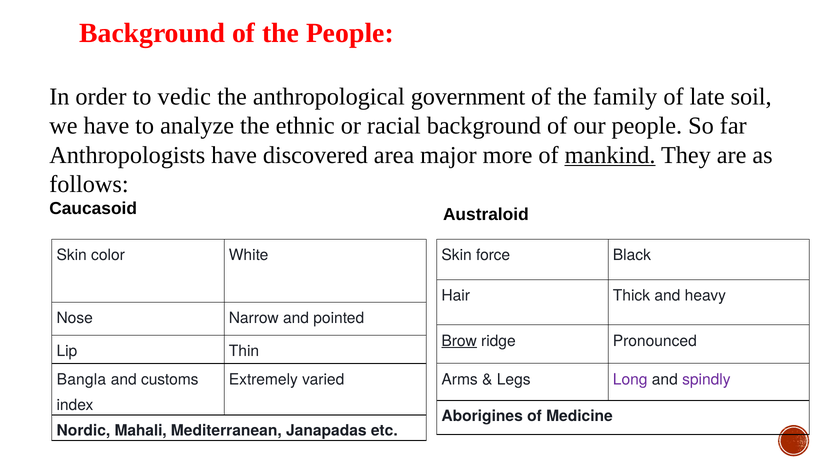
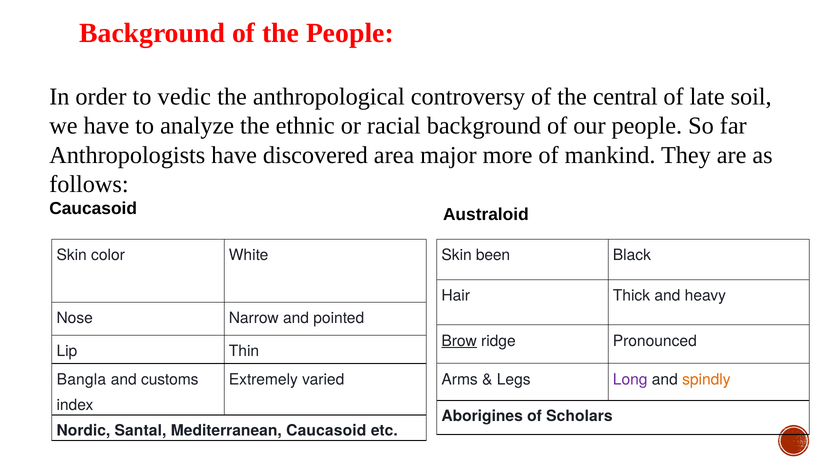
government: government -> controversy (468, 97)
family: family -> central (625, 97)
mankind underline: present -> none (610, 155)
force: force -> been (493, 255)
spindly colour: purple -> orange (706, 379)
Medicine: Medicine -> Scholars (579, 416)
Mahali: Mahali -> Santal (140, 431)
Mediterranean Janapadas: Janapadas -> Caucasoid (326, 431)
